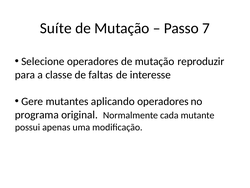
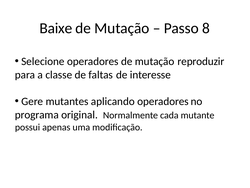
Suíte: Suíte -> Baixe (56, 28)
7: 7 -> 8 (206, 28)
